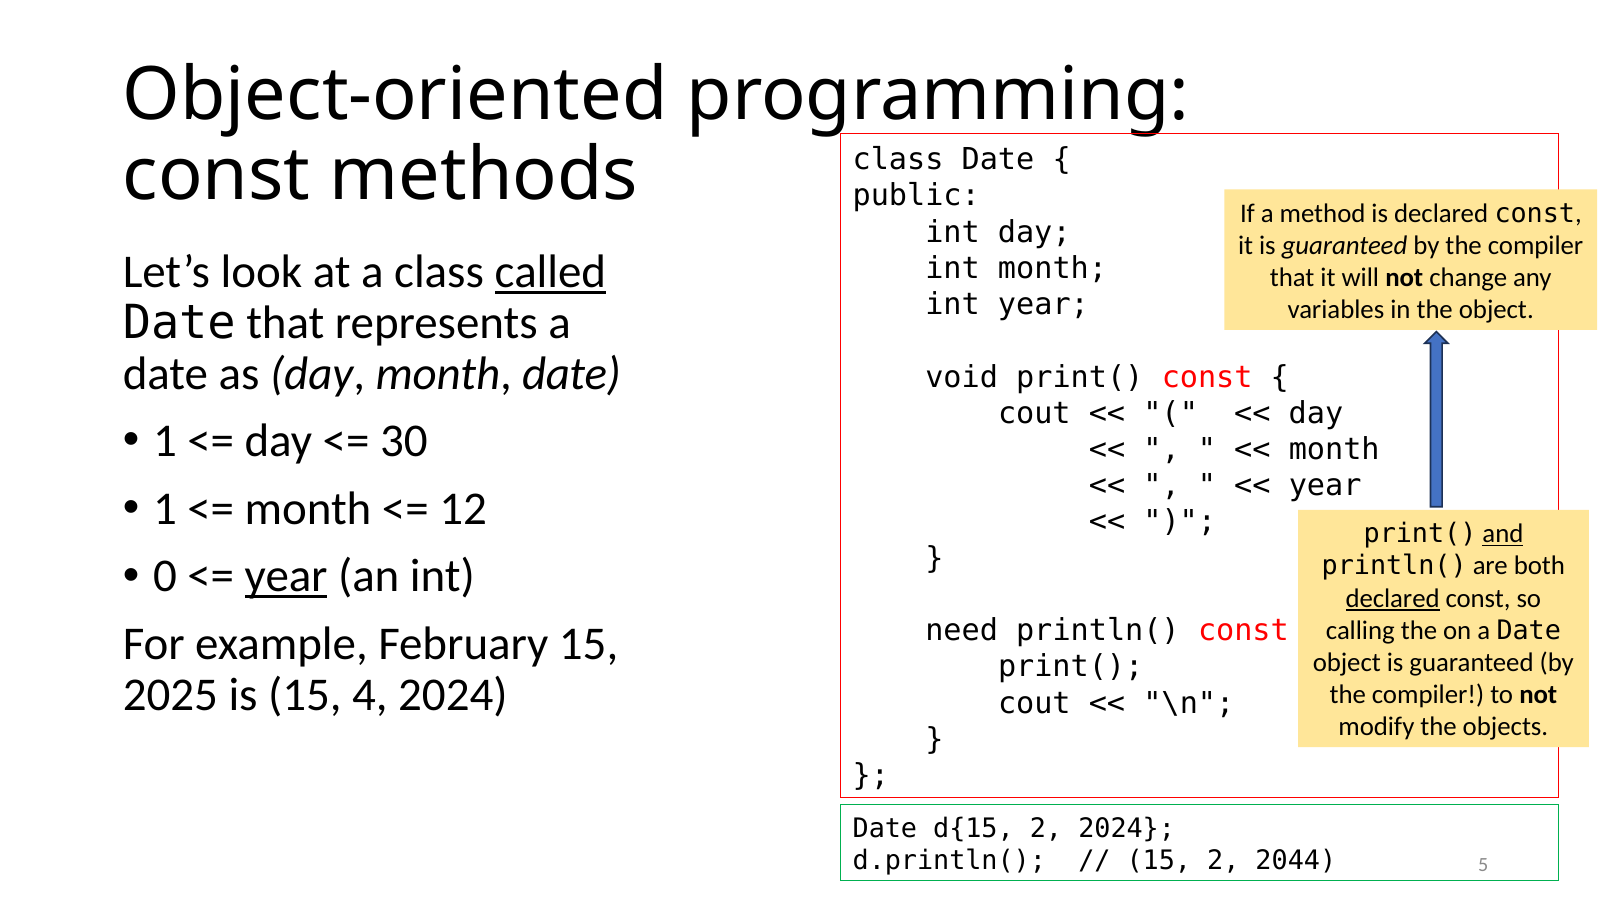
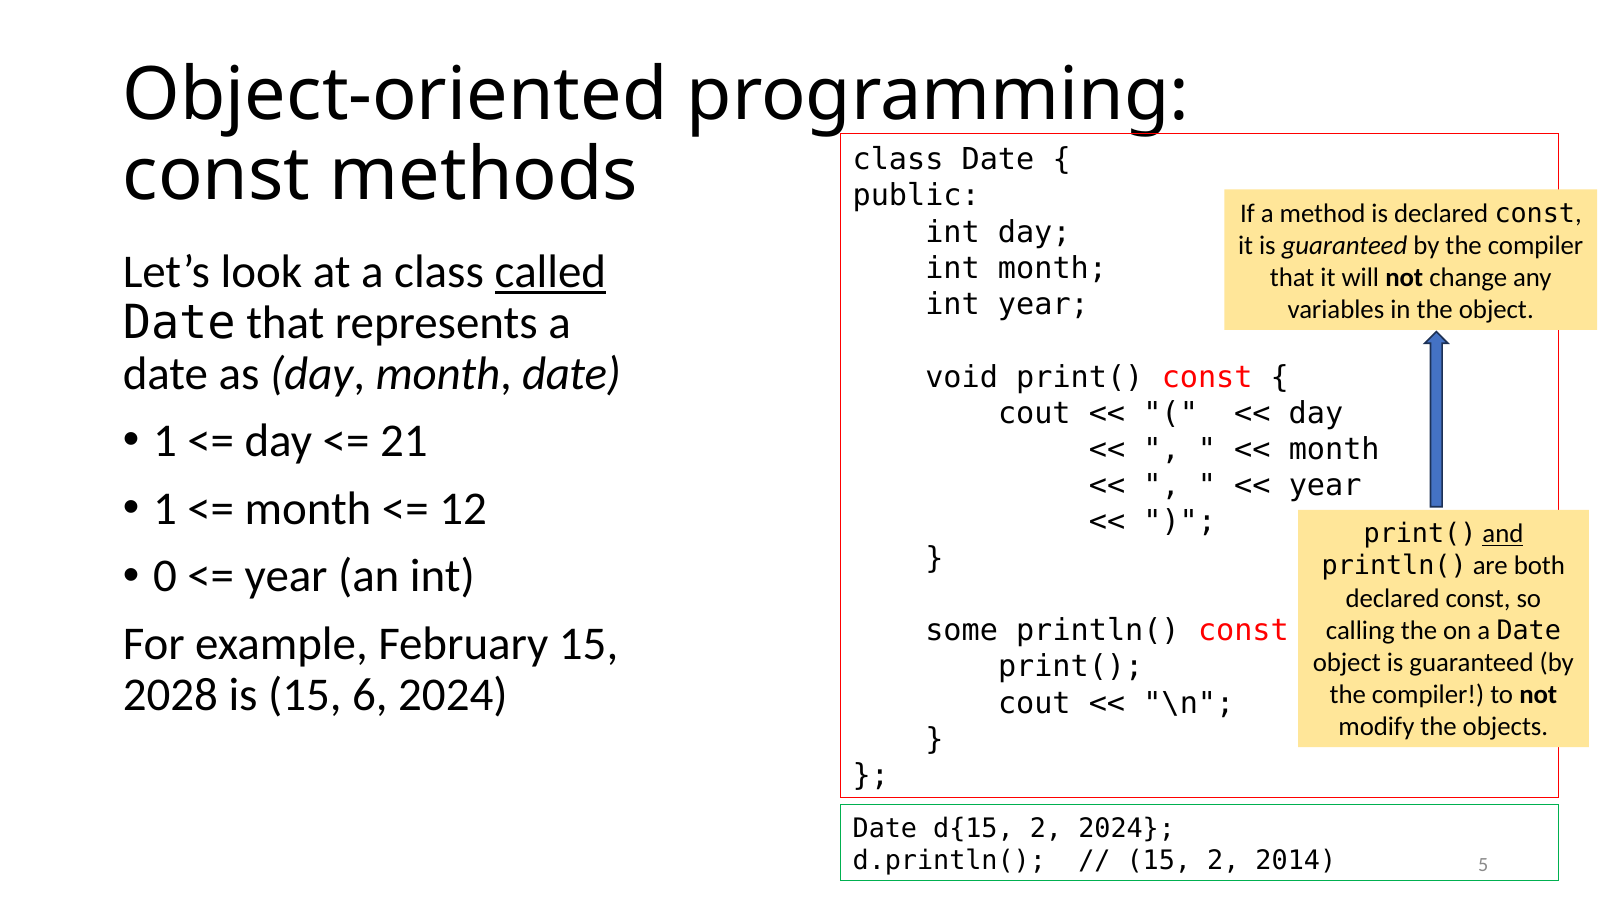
30: 30 -> 21 (404, 441)
year underline: present -> none (286, 577)
declared underline: present -> none (1393, 598)
need: need -> some (962, 631)
2025: 2025 -> 2028 (170, 695)
4: 4 -> 6 (370, 695)
2044: 2044 -> 2014 (1296, 861)
